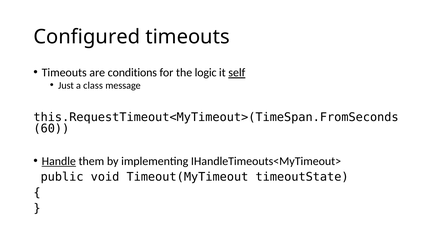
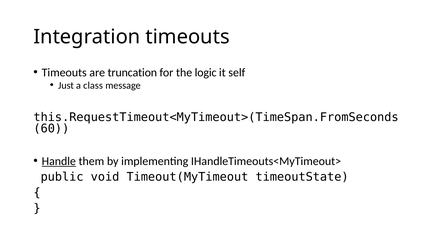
Configured: Configured -> Integration (87, 37)
conditions: conditions -> truncation (132, 73)
self underline: present -> none (237, 73)
